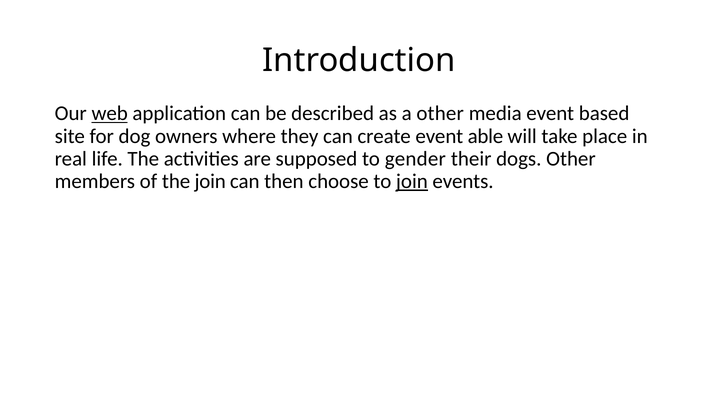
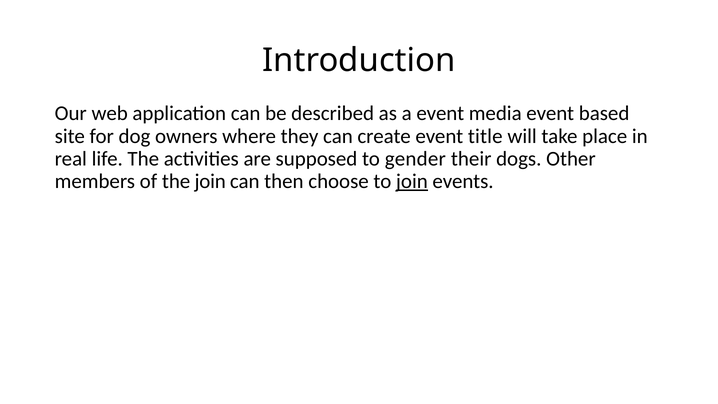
web underline: present -> none (110, 113)
a other: other -> event (440, 113)
able: able -> title (485, 136)
